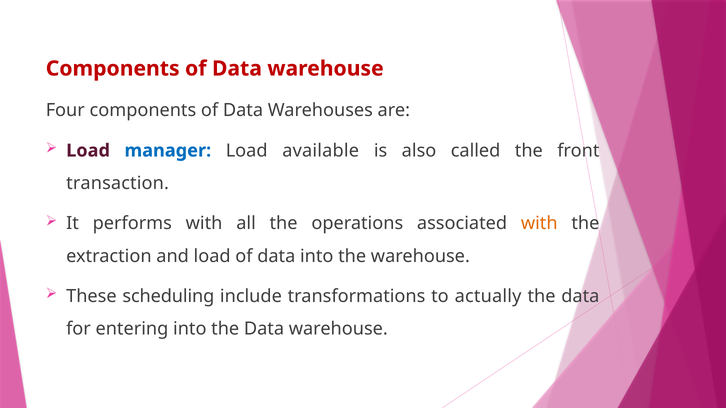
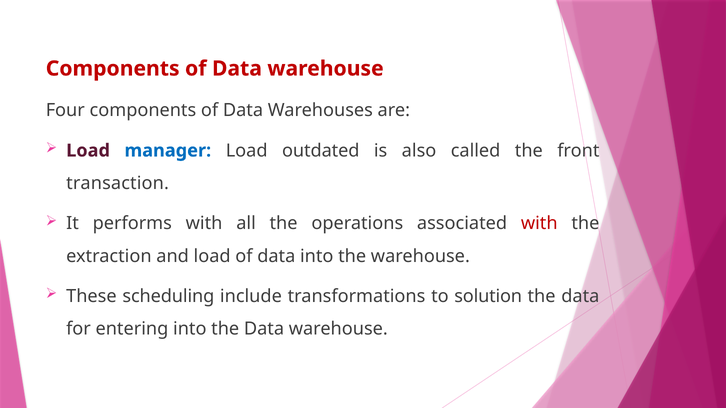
available: available -> outdated (321, 151)
with colour: orange -> red (539, 224)
actually: actually -> solution (488, 297)
